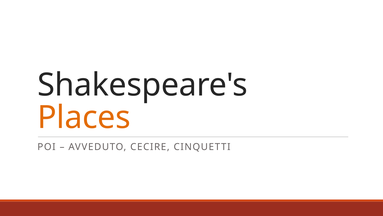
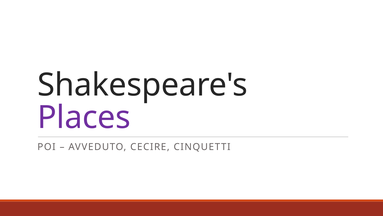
Places colour: orange -> purple (84, 117)
